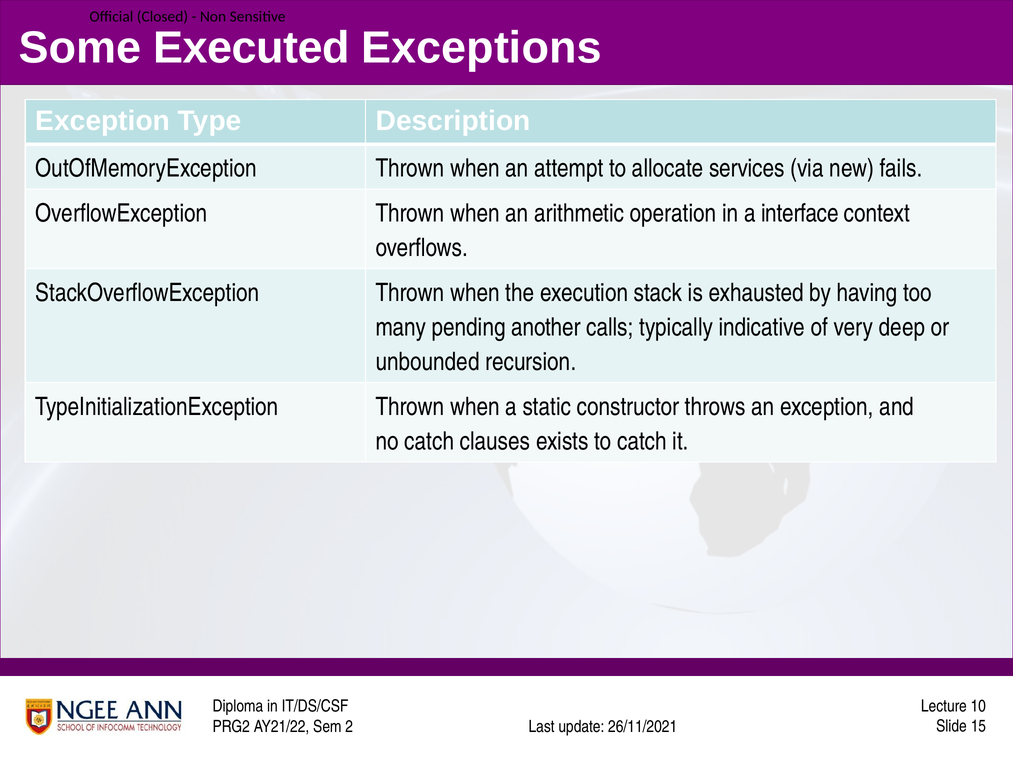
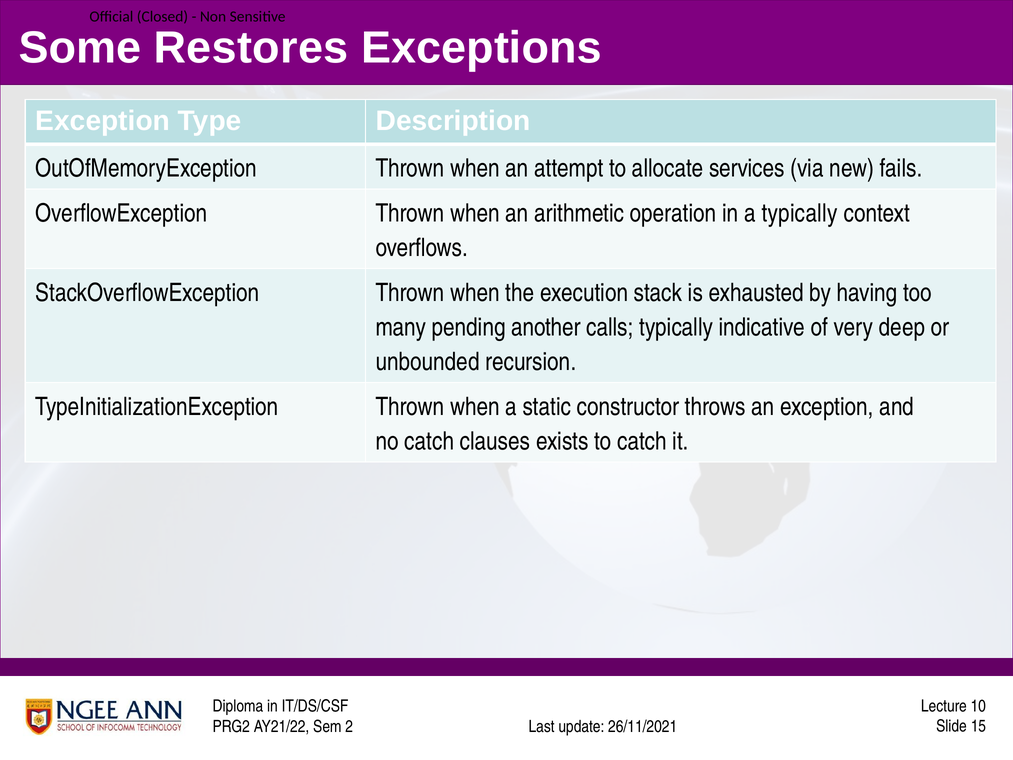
Executed: Executed -> Restores (251, 48)
a interface: interface -> typically (800, 213)
